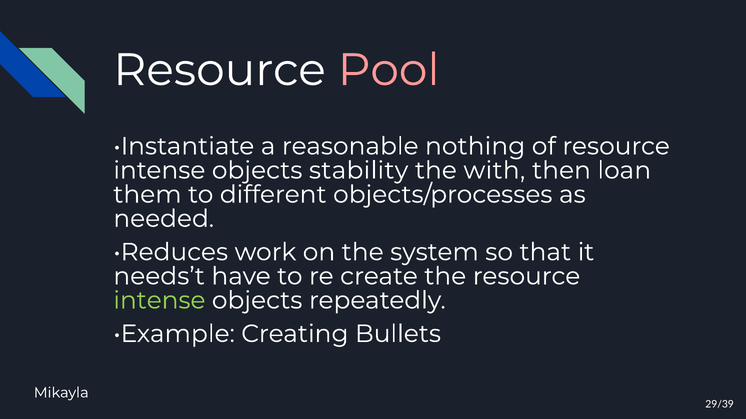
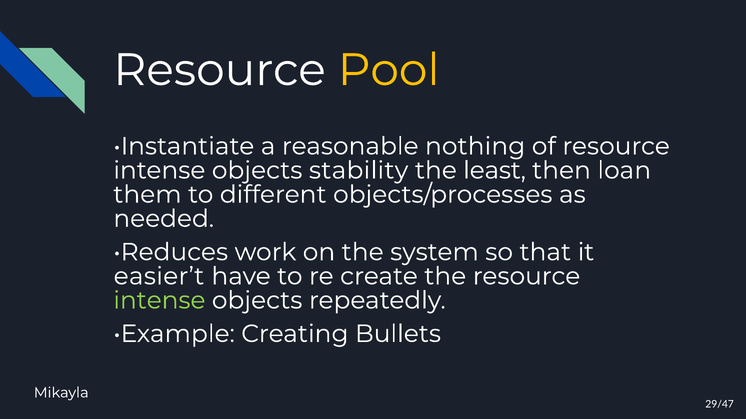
Pool colour: pink -> yellow (389, 70)
with: with -> least (495, 171)
needs’t: needs’t -> easier’t (159, 277)
29/39: 29/39 -> 29/47 (720, 405)
